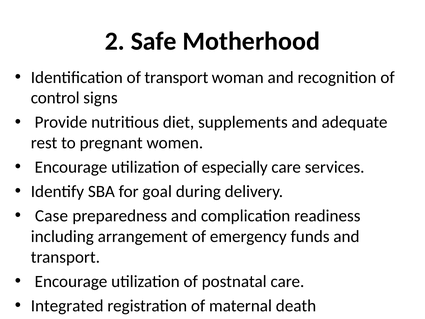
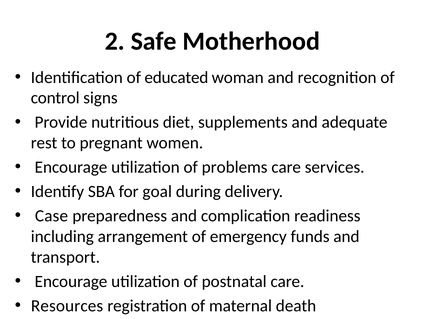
of transport: transport -> educated (176, 77)
especially: especially -> problems (235, 167)
Integrated: Integrated -> Resources (67, 306)
